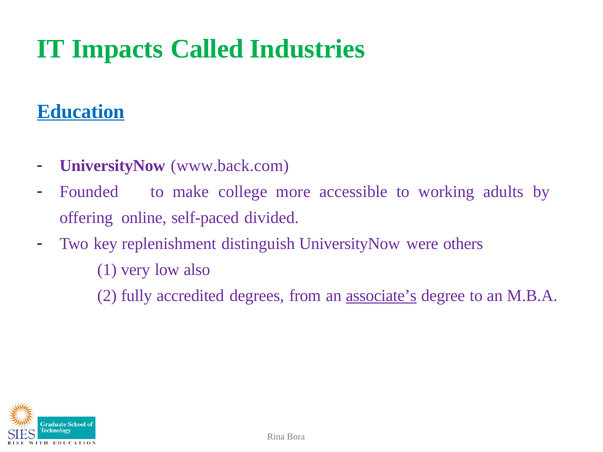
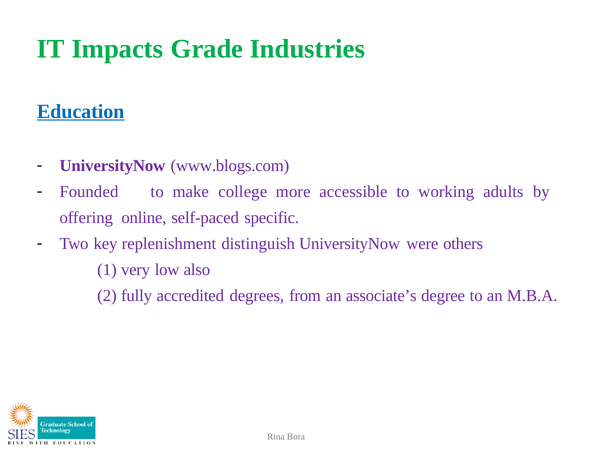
Called: Called -> Grade (207, 49)
www.back.com: www.back.com -> www.blogs.com (230, 166)
divided: divided -> specific (272, 218)
associate’s underline: present -> none (381, 296)
